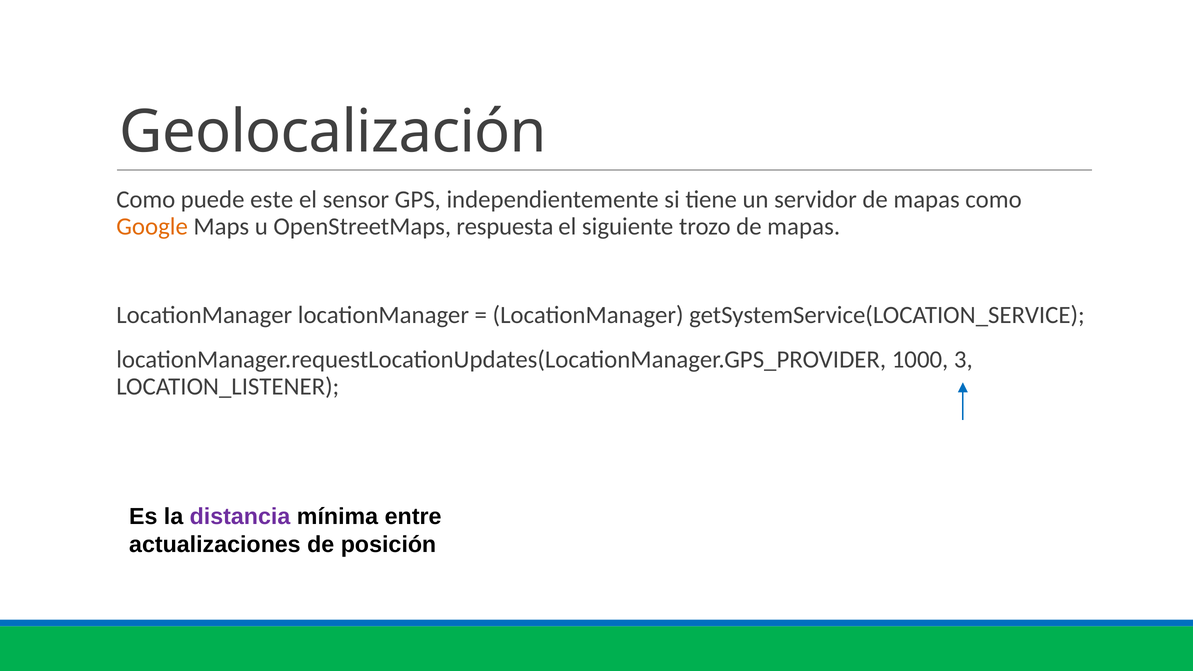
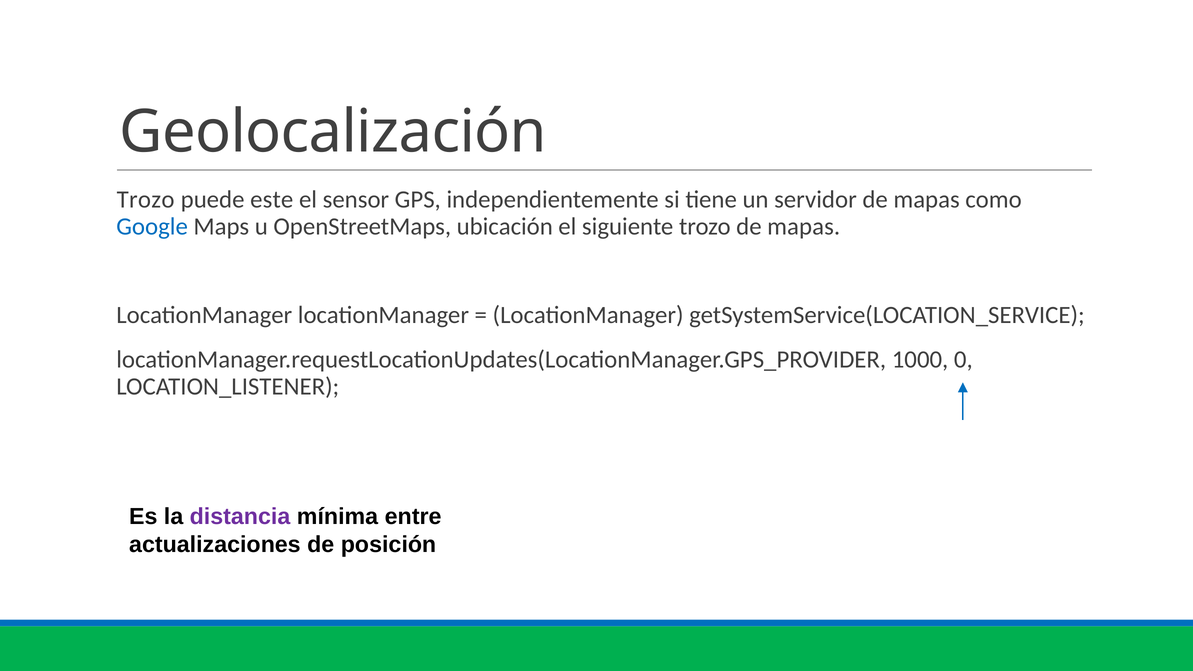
Como: Como -> Trozo (146, 200)
Google colour: orange -> blue (152, 227)
respuesta: respuesta -> ubicación (505, 227)
3: 3 -> 0 (963, 360)
